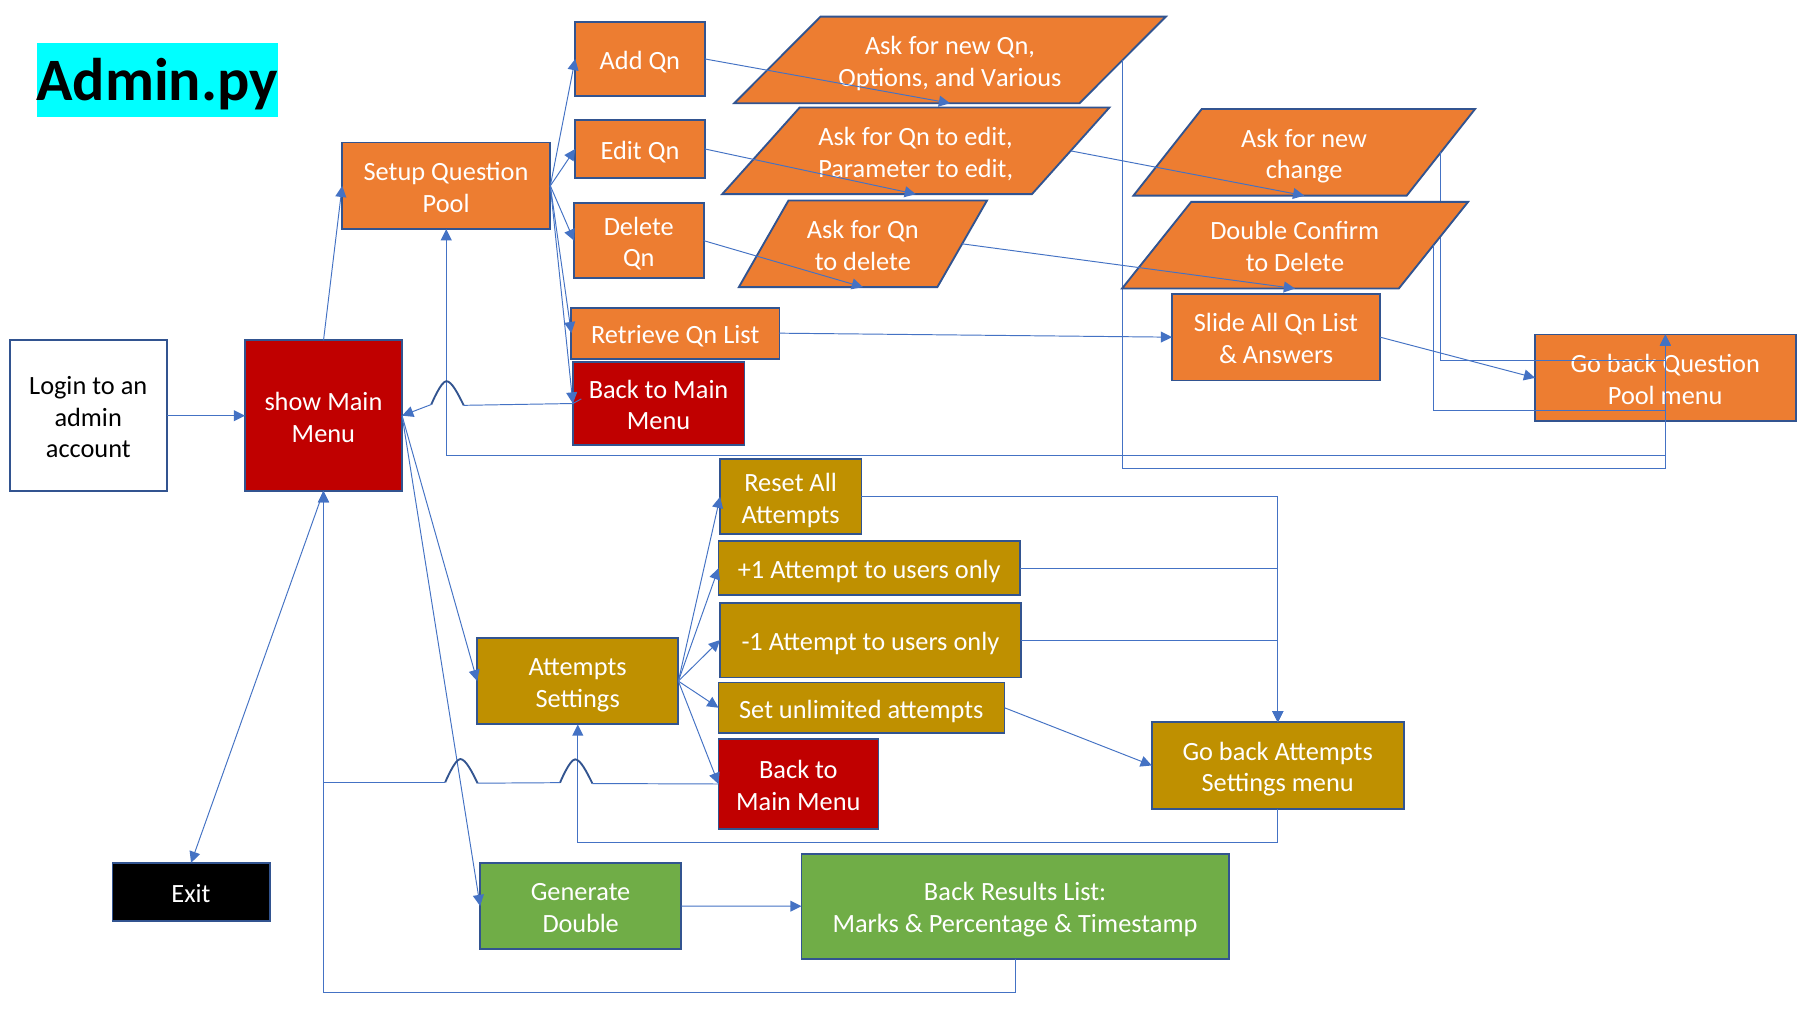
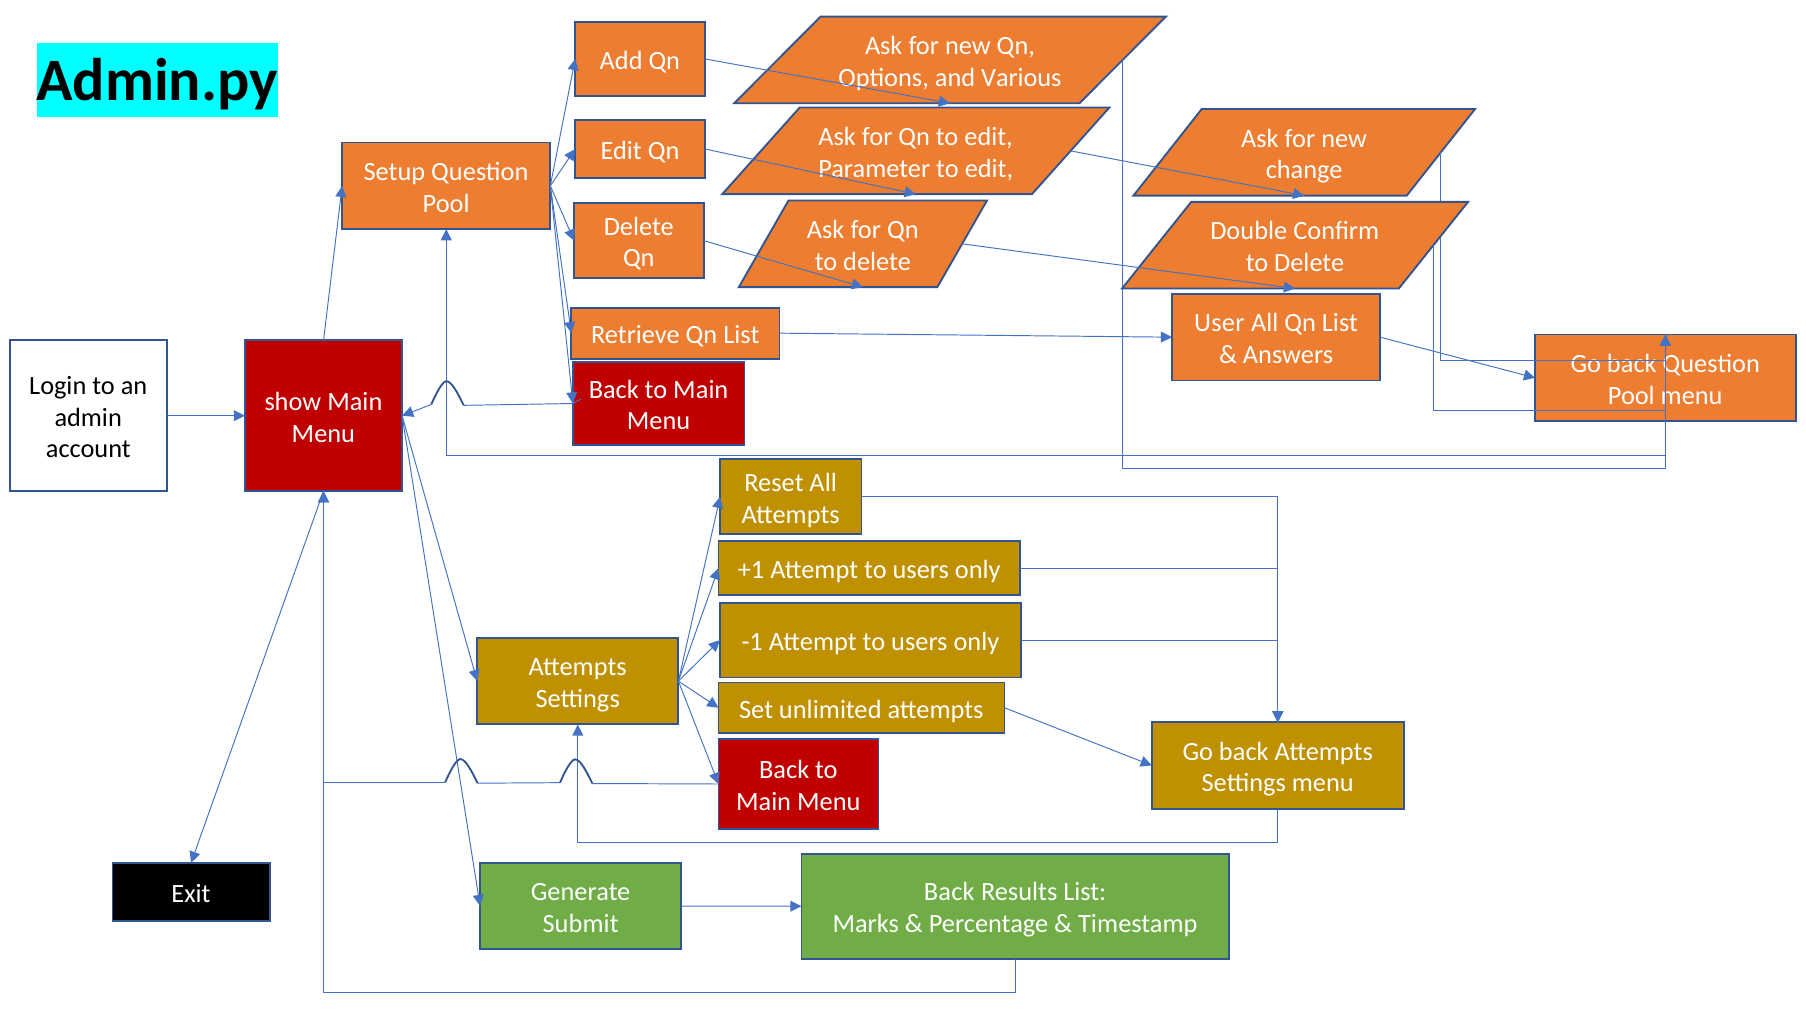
Slide: Slide -> User (1219, 323)
Double: Double -> Submit (581, 924)
